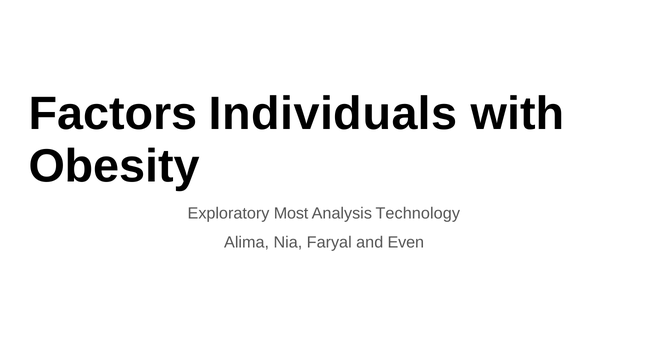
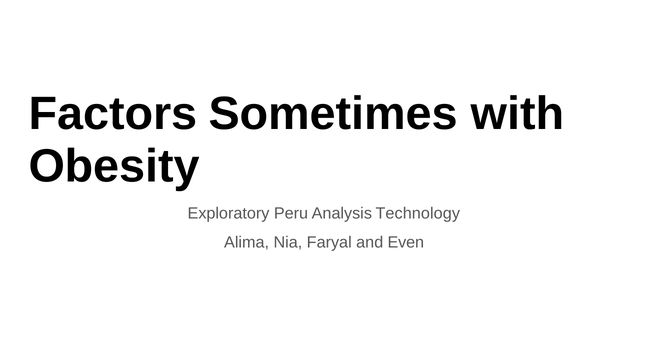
Individuals: Individuals -> Sometimes (333, 114)
Most: Most -> Peru (291, 214)
